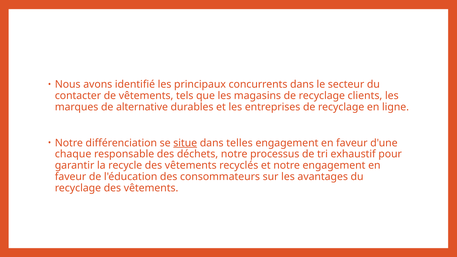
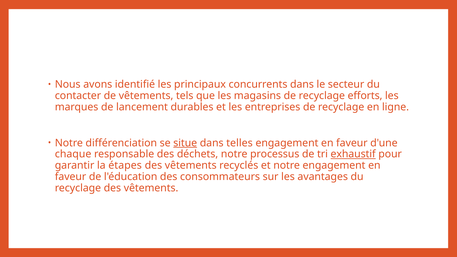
clients: clients -> efforts (365, 96)
alternative: alternative -> lancement (142, 107)
exhaustif underline: none -> present (353, 154)
recycle: recycle -> étapes (125, 166)
